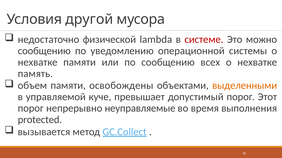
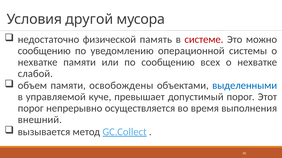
lambda: lambda -> память (156, 40)
память: память -> слабой (35, 74)
выделенными colour: orange -> blue (245, 86)
неуправляемые: неуправляемые -> осуществляется (140, 109)
protected: protected -> внешний (40, 120)
